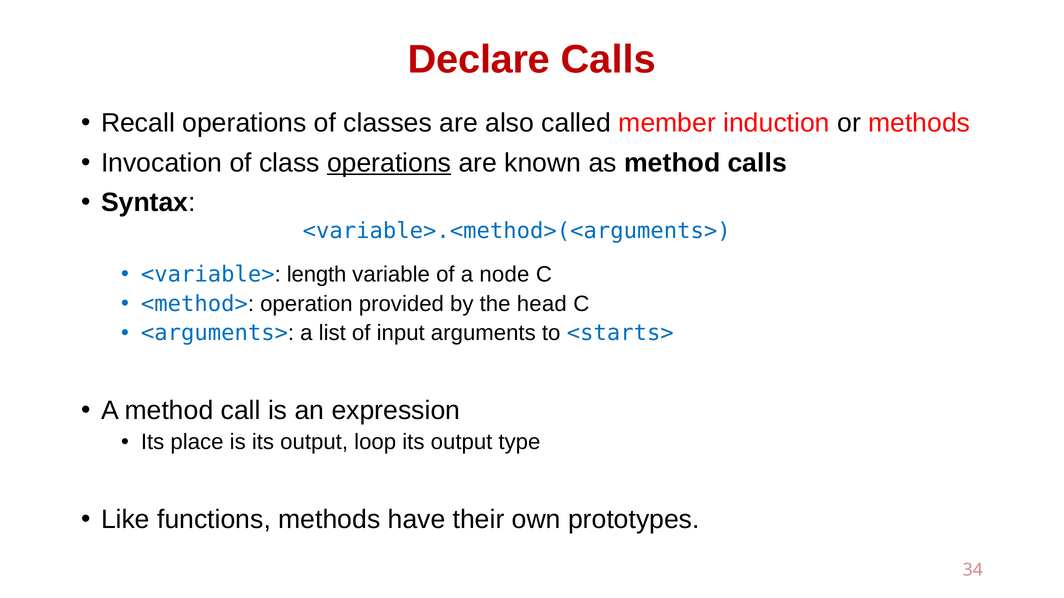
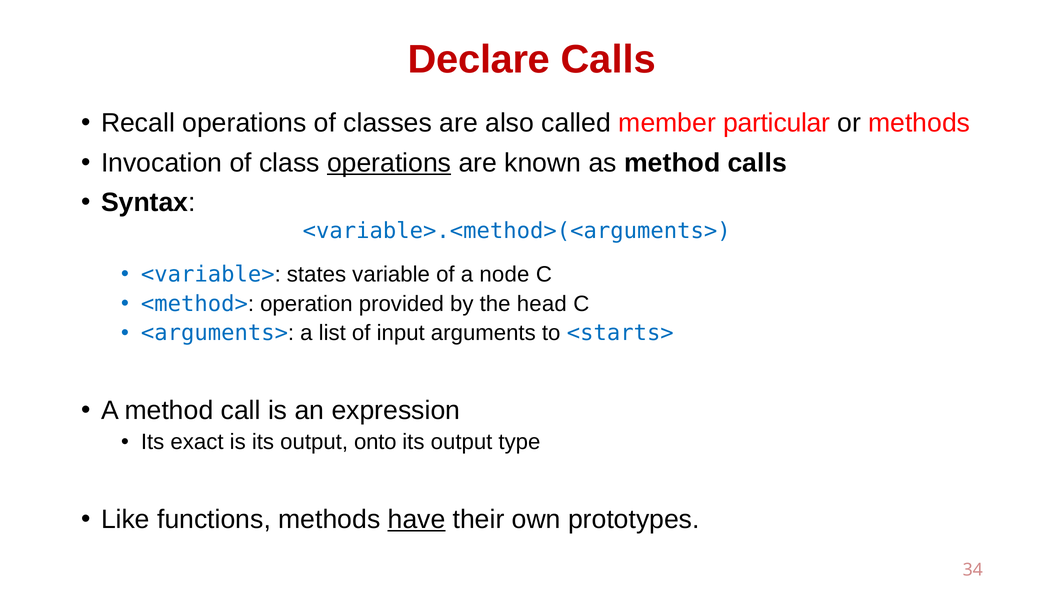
induction: induction -> particular (777, 123)
length: length -> states (317, 275)
place: place -> exact (197, 443)
loop: loop -> onto (375, 443)
have underline: none -> present (417, 520)
